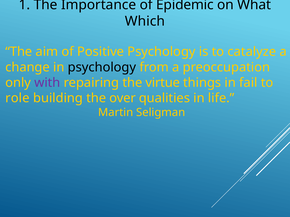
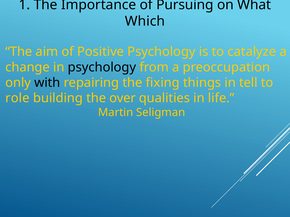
Epidemic: Epidemic -> Pursuing (185, 5)
with colour: purple -> black (47, 83)
virtue: virtue -> fixing (163, 83)
fail: fail -> tell (248, 83)
